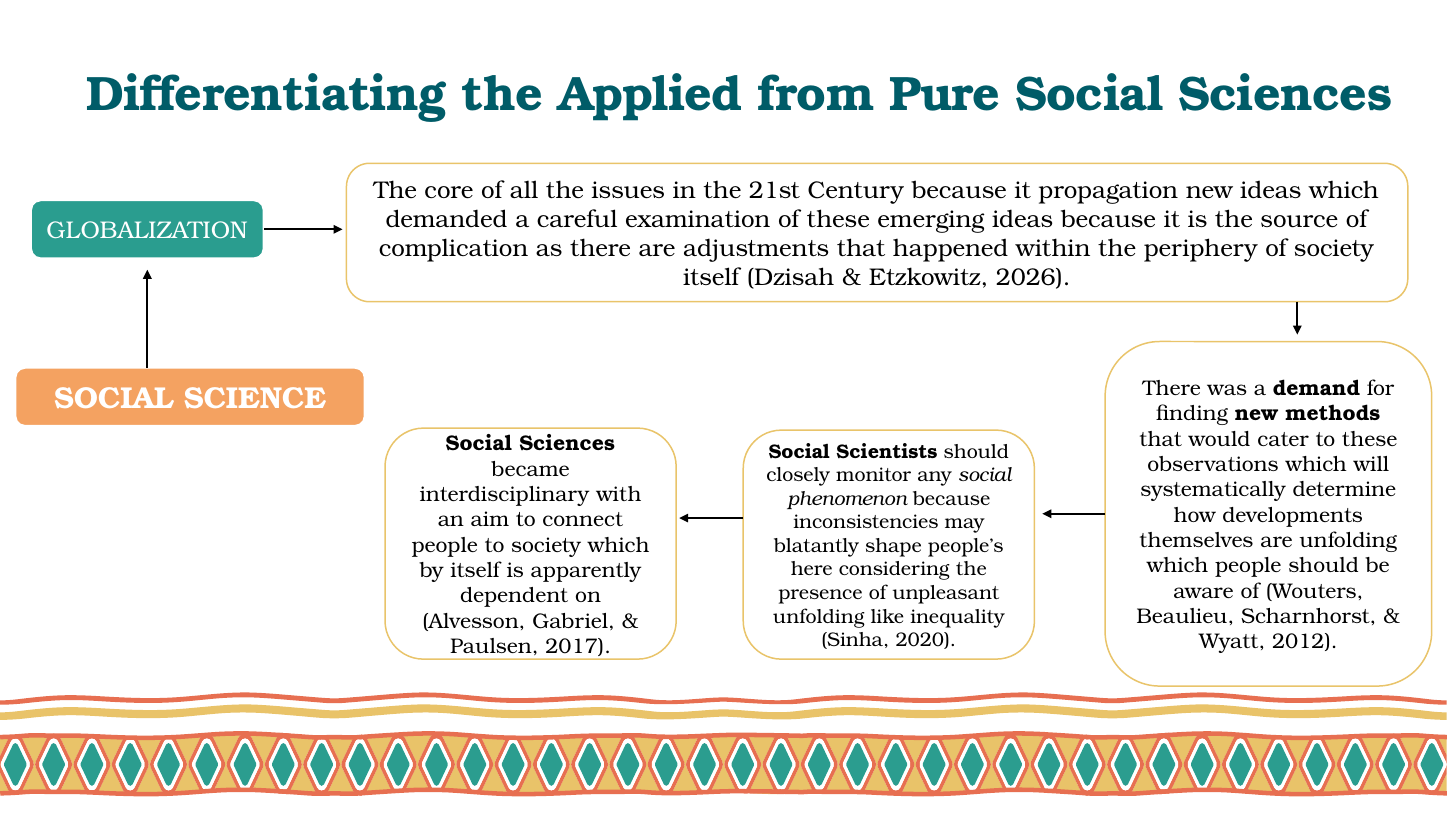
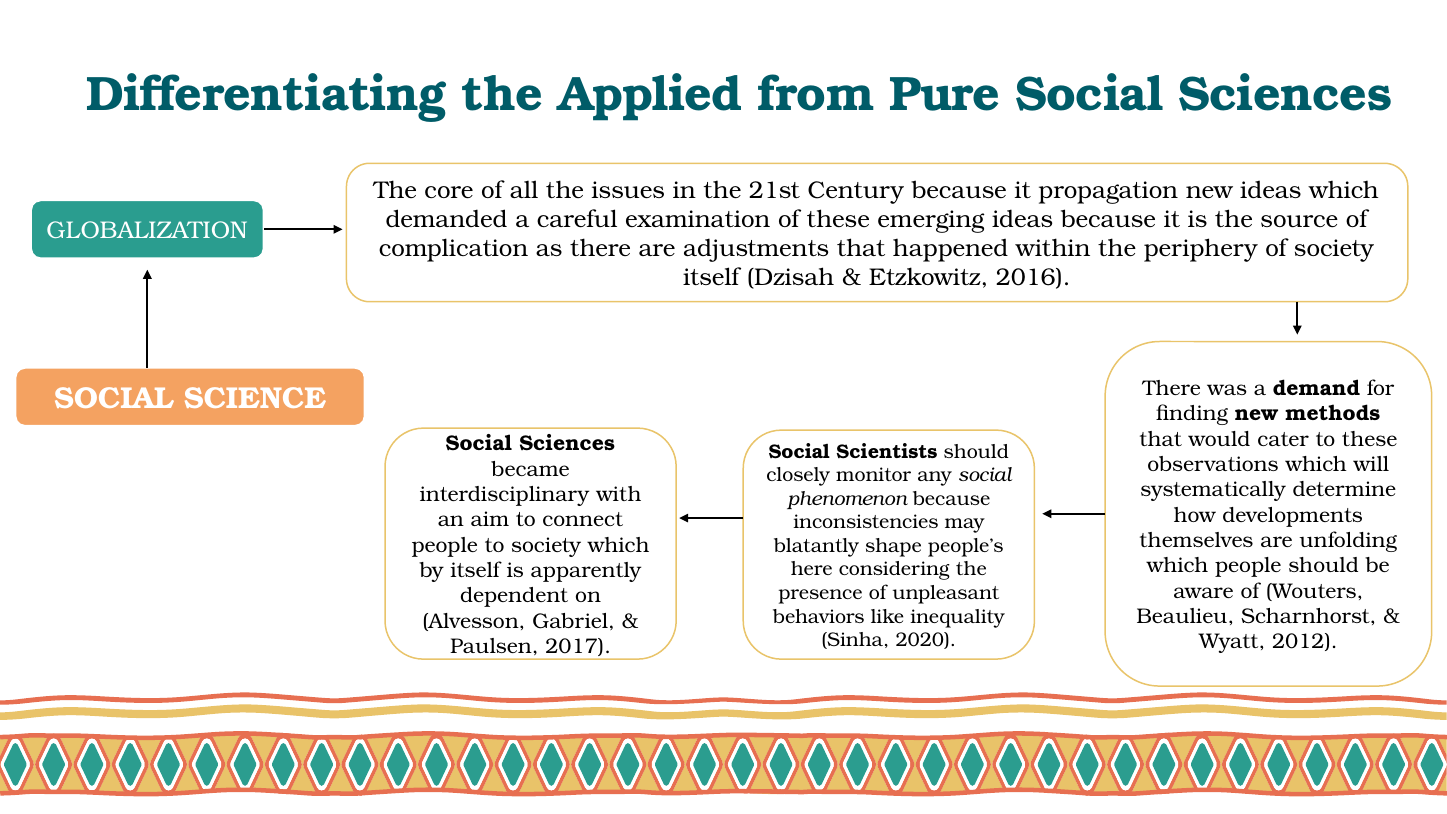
2026: 2026 -> 2016 (1033, 278)
unfolding: unfolding -> behaviors (819, 617)
